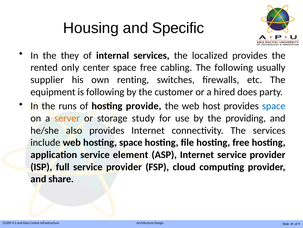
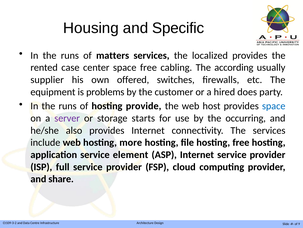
they: they -> runs (70, 55)
internal: internal -> matters (113, 55)
only: only -> case (70, 67)
The following: following -> according (234, 67)
renting: renting -> offered (133, 80)
is following: following -> problems (105, 92)
server colour: orange -> purple (67, 118)
study: study -> starts (143, 118)
providing: providing -> occurring (246, 118)
hosting space: space -> more (131, 142)
